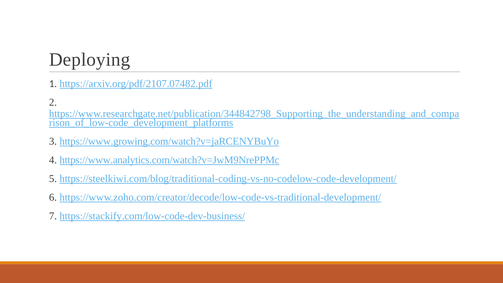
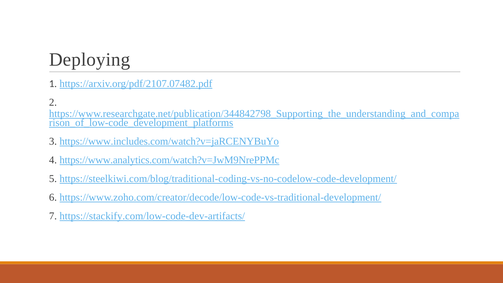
https://www.growing.com/watch?v=jaRCENYBuYo: https://www.growing.com/watch?v=jaRCENYBuYo -> https://www.includes.com/watch?v=jaRCENYBuYo (169, 141)
https://stackify.com/low-code-dev-business/: https://stackify.com/low-code-dev-business/ -> https://stackify.com/low-code-dev-artifacts/ (152, 216)
